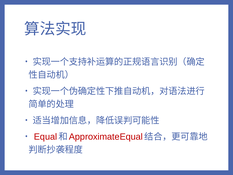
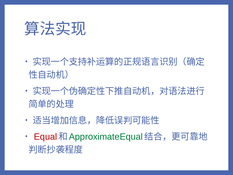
ApproximateEqual colour: red -> green (106, 137)
